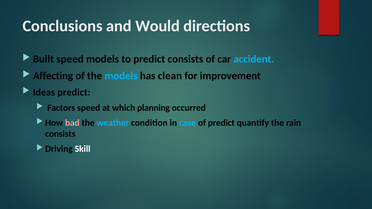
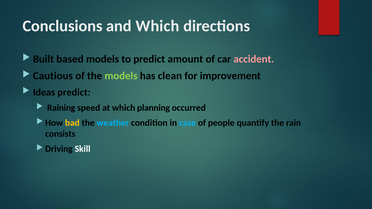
and Would: Would -> Which (157, 26)
Built speed: speed -> based (70, 59)
predict consists: consists -> amount (185, 59)
accident colour: light blue -> pink (254, 59)
Affecting: Affecting -> Cautious (53, 76)
models colour: light blue -> light green (121, 76)
Factors: Factors -> Raining (61, 108)
bad colour: pink -> yellow (72, 123)
of predict: predict -> people (221, 123)
